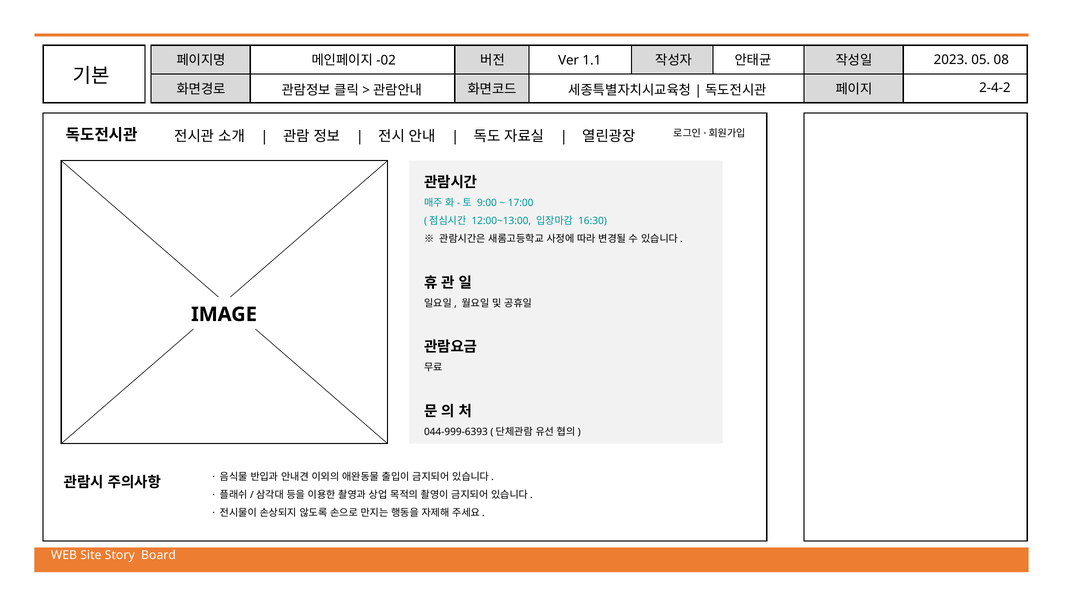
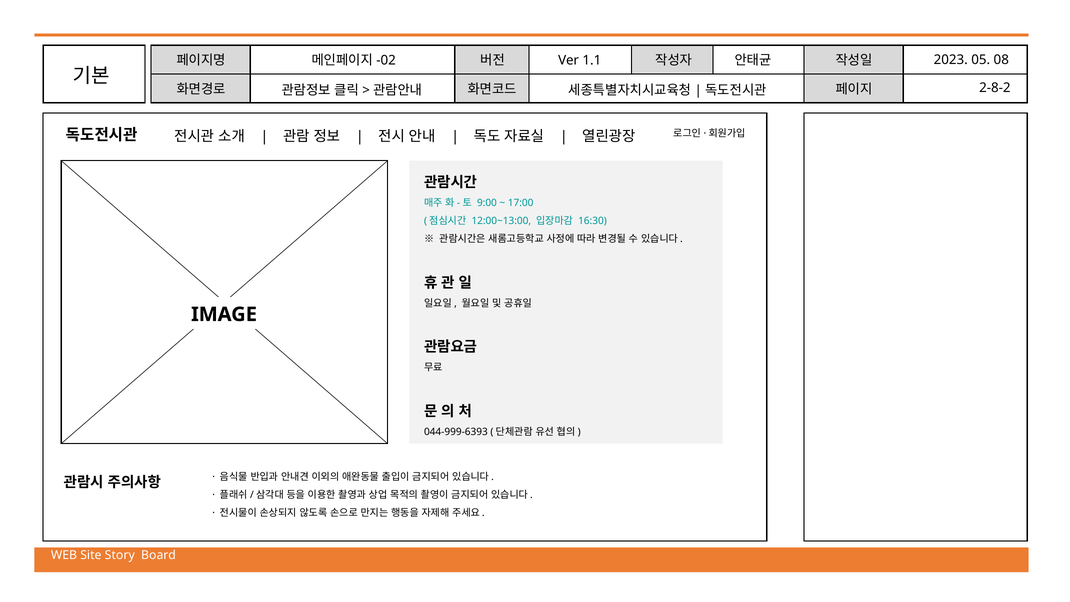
2-4-2: 2-4-2 -> 2-8-2 (995, 88)
